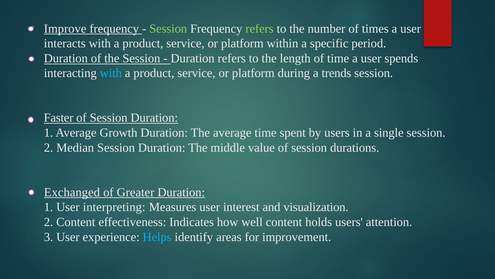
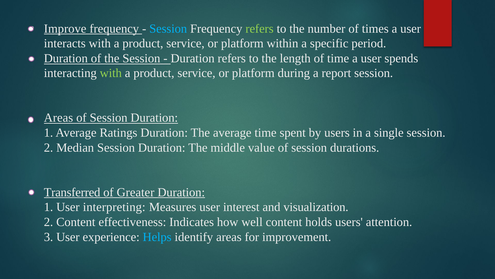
Session colour: light green -> light blue (168, 29)
with colour: light blue -> light green (111, 73)
trends: trends -> report (336, 73)
Faster: Faster -> Areas (58, 118)
Growth: Growth -> Ratings (118, 132)
Exchanged: Exchanged -> Transferred (72, 192)
